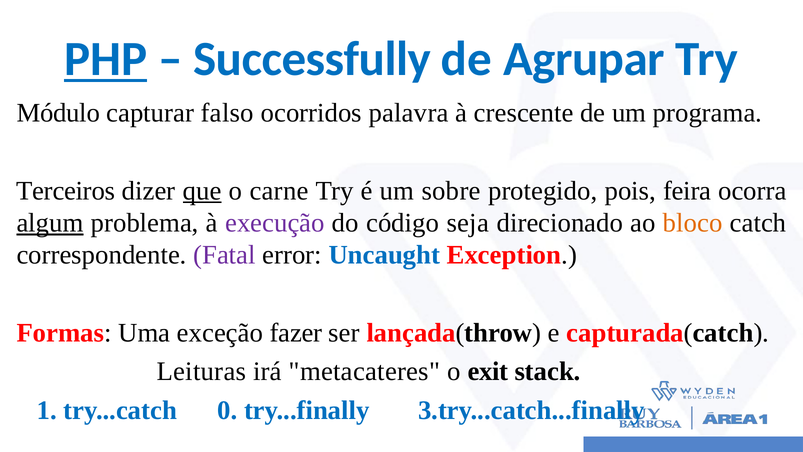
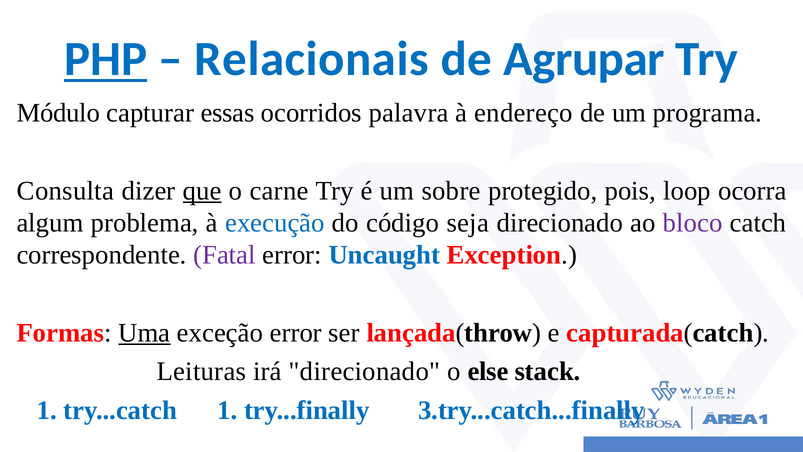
Successfully: Successfully -> Relacionais (312, 59)
falso: falso -> essas (228, 113)
crescente: crescente -> endereço (524, 113)
Terceiros: Terceiros -> Consulta (65, 191)
feira: feira -> loop (687, 191)
algum underline: present -> none (50, 223)
execução colour: purple -> blue (275, 223)
bloco colour: orange -> purple (693, 223)
Uma underline: none -> present (144, 333)
exceção fazer: fazer -> error (296, 333)
irá metacateres: metacateres -> direcionado (364, 371)
exit: exit -> else (488, 371)
try...catch 0: 0 -> 1 (227, 410)
